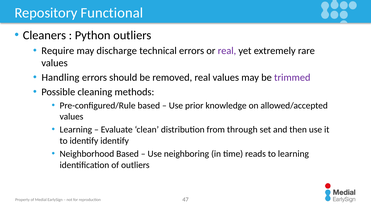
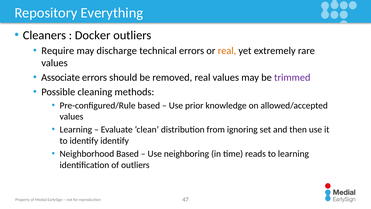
Functional: Functional -> Everything (112, 13)
Python: Python -> Docker (93, 35)
real colour: purple -> orange (227, 51)
Handling: Handling -> Associate (61, 77)
through: through -> ignoring (242, 129)
